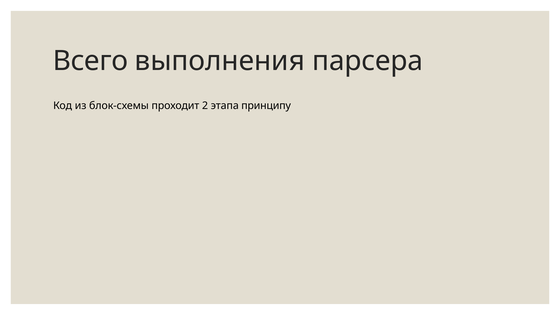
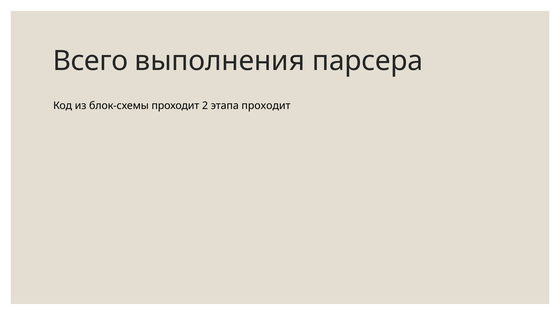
этапа принципу: принципу -> проходит (266, 106)
